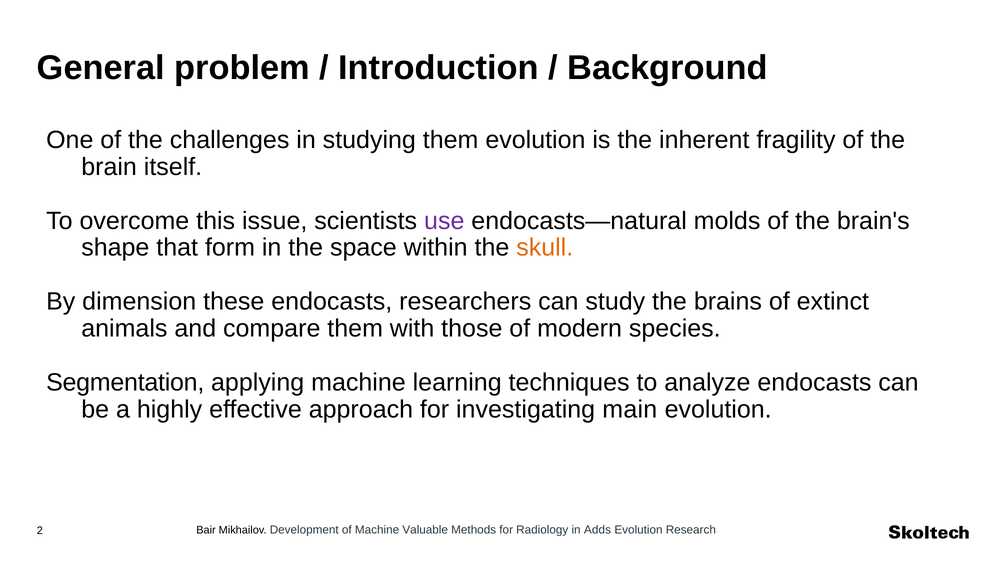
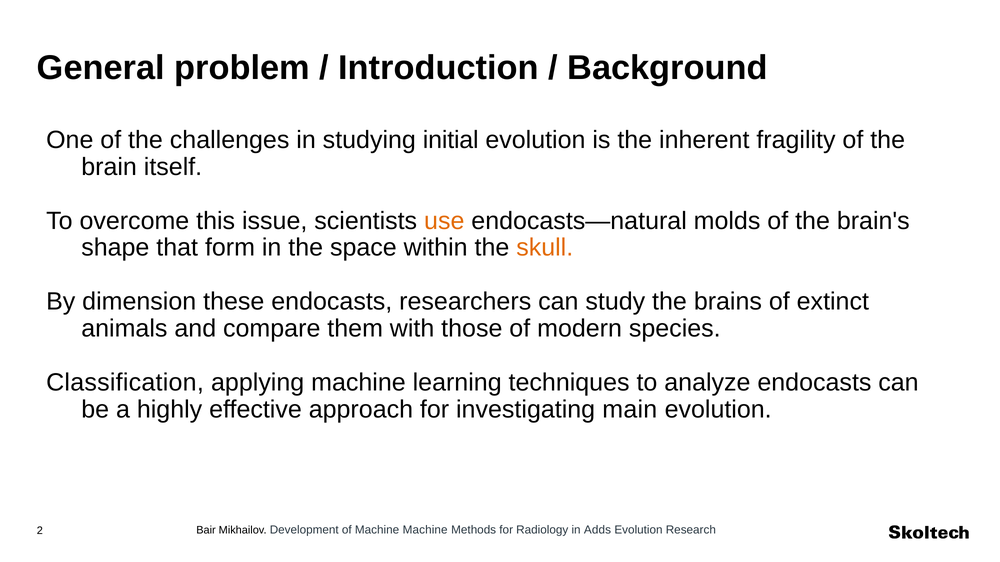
studying them: them -> initial (451, 140)
use colour: purple -> orange (444, 221)
Segmentation: Segmentation -> Classification (125, 383)
Machine Valuable: Valuable -> Machine (425, 530)
